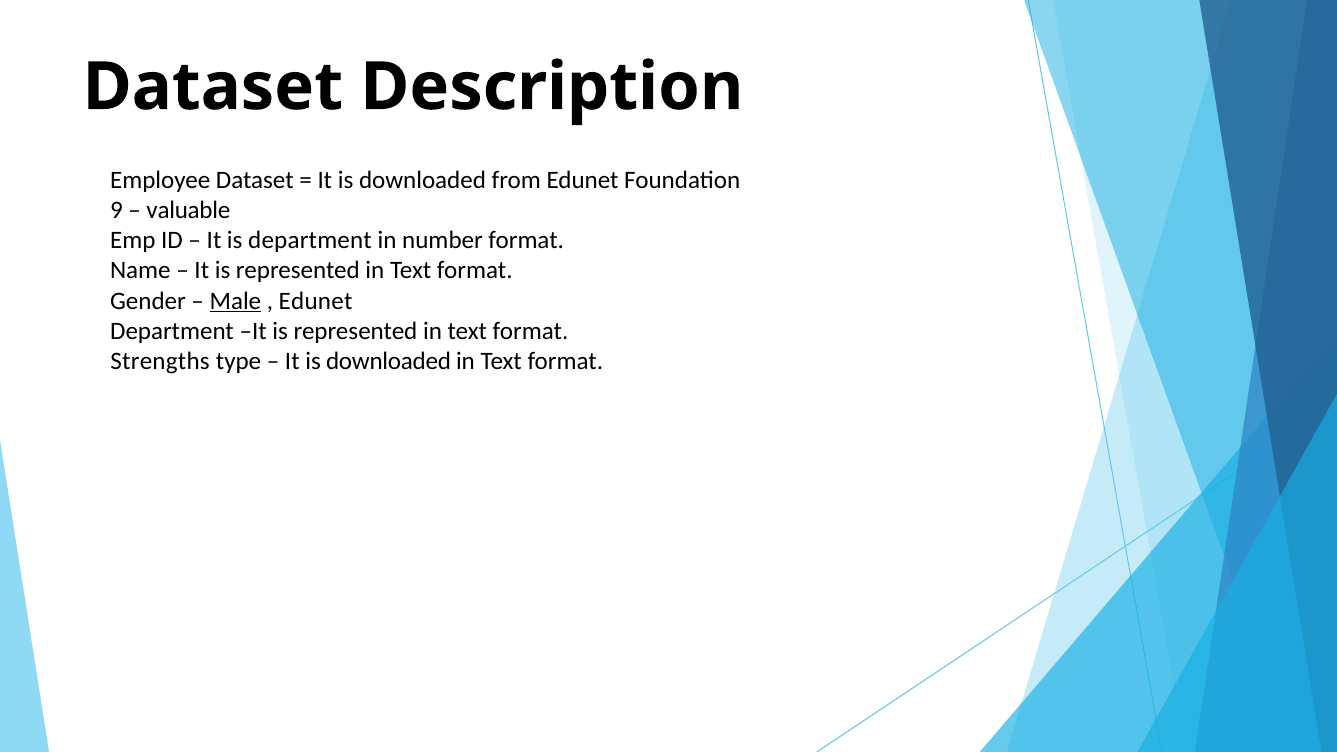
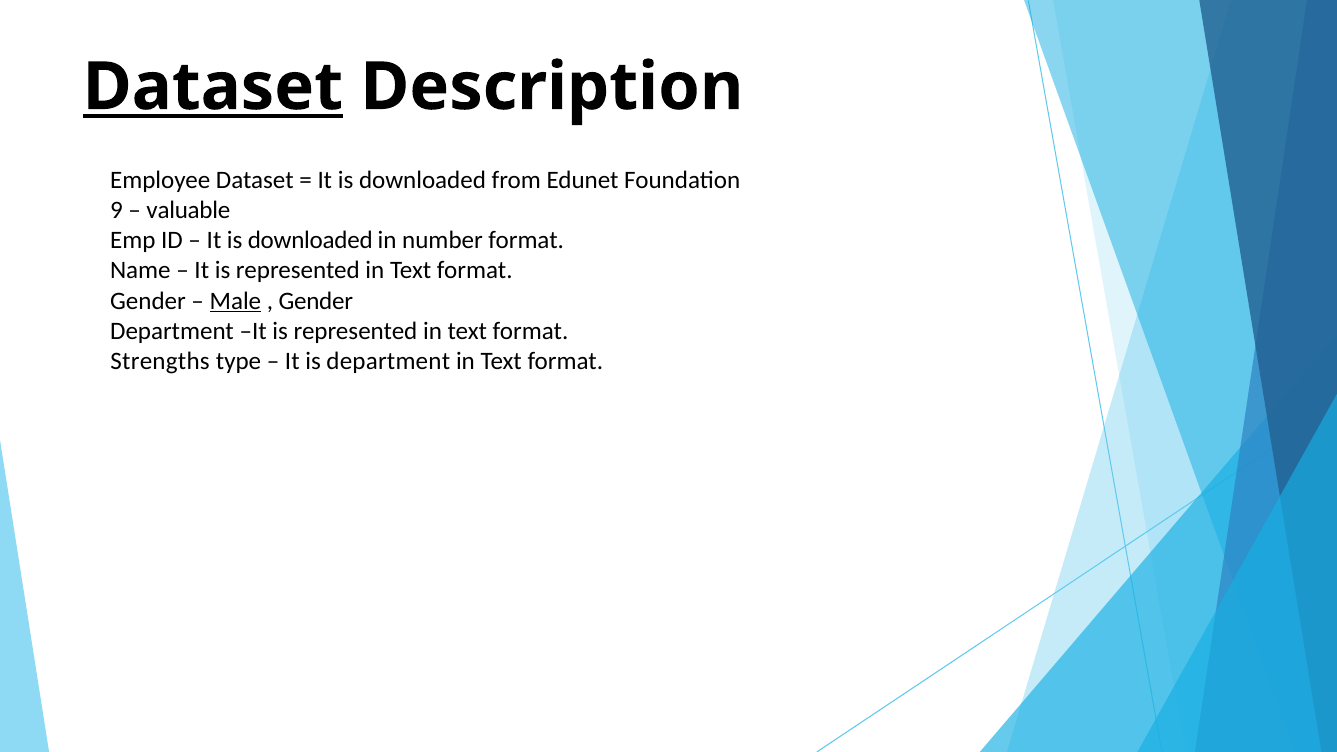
Dataset underline: none -> present (213, 87)
department: department -> downloaded (310, 241)
Edunet: Edunet -> Gender (316, 301)
downloaded: downloaded -> department (388, 361)
